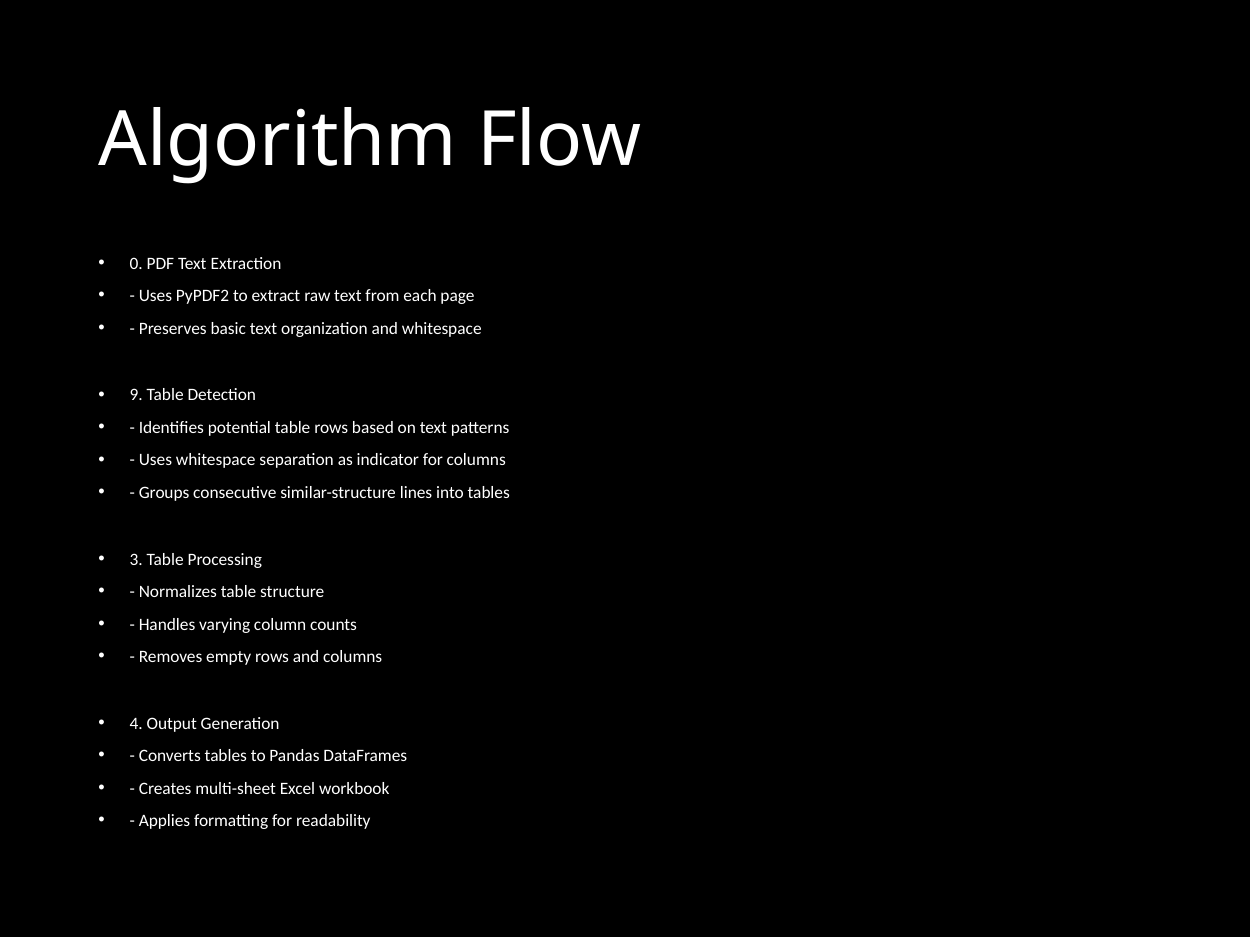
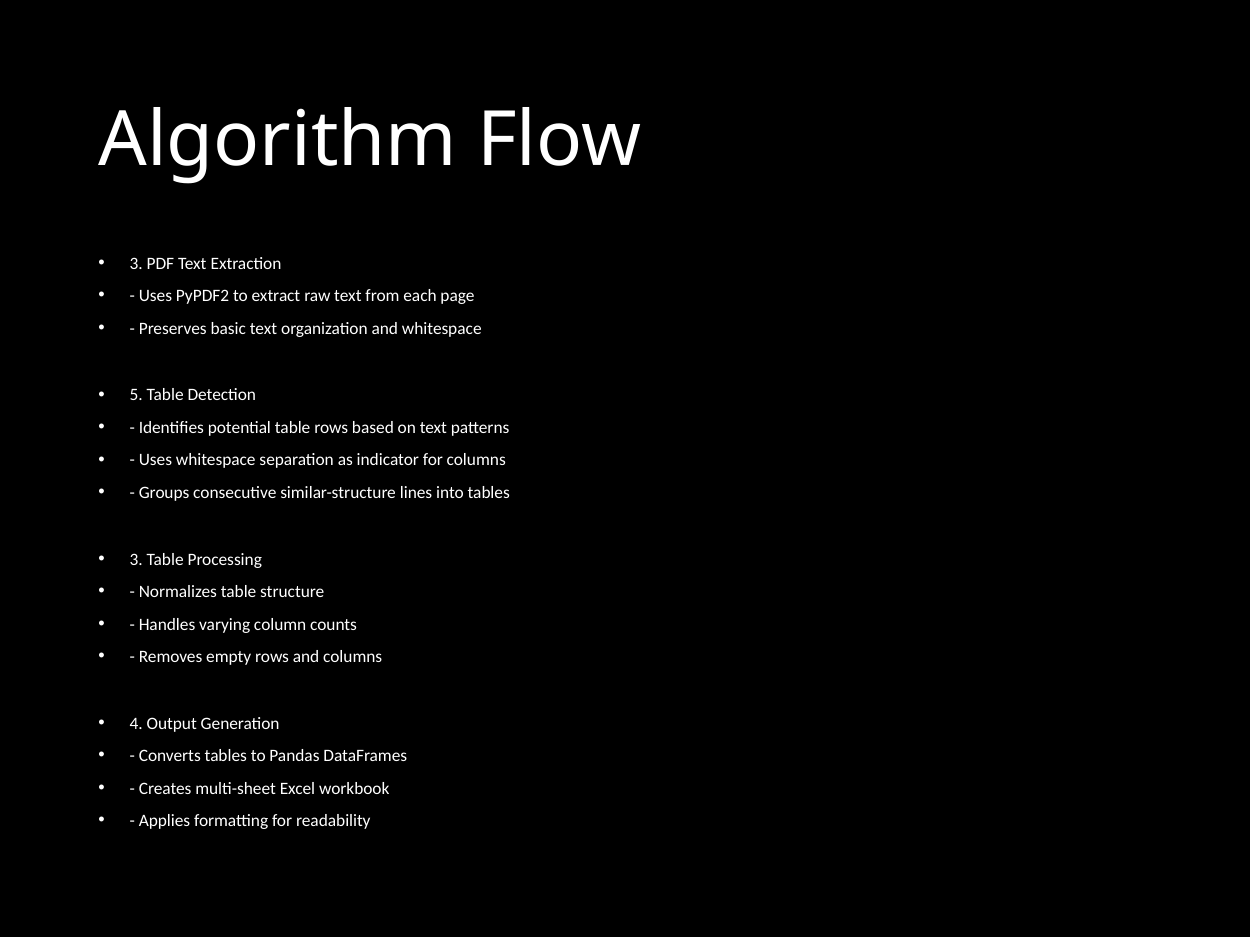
0: 0 -> 3 (136, 264)
9: 9 -> 5 (136, 395)
